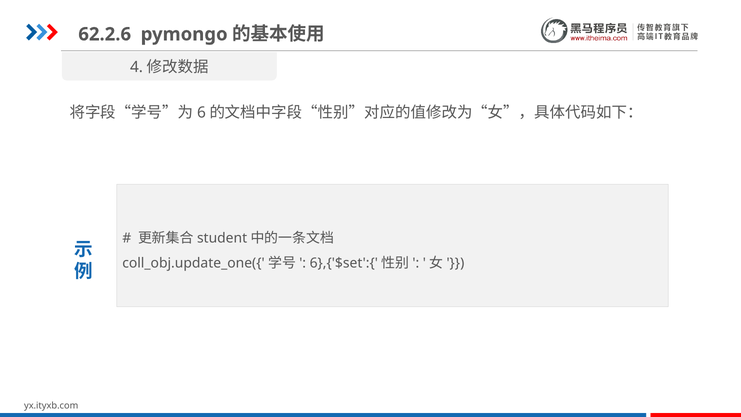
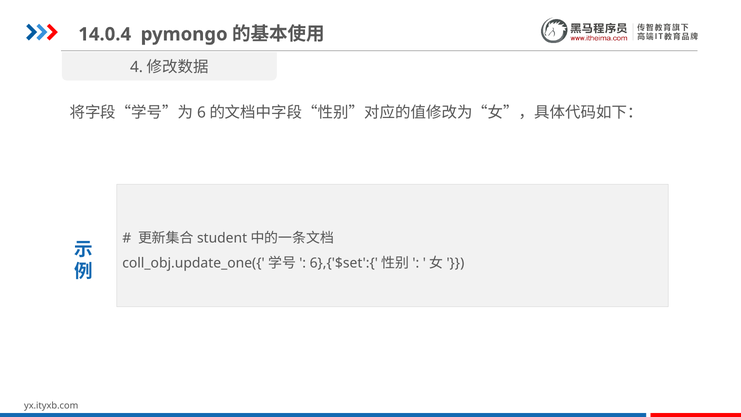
62.2.6: 62.2.6 -> 14.0.4 (105, 34)
